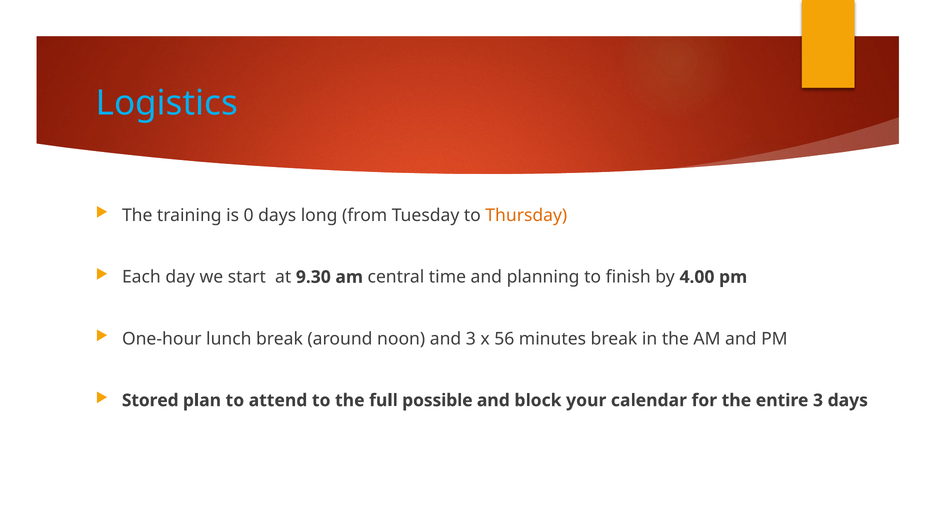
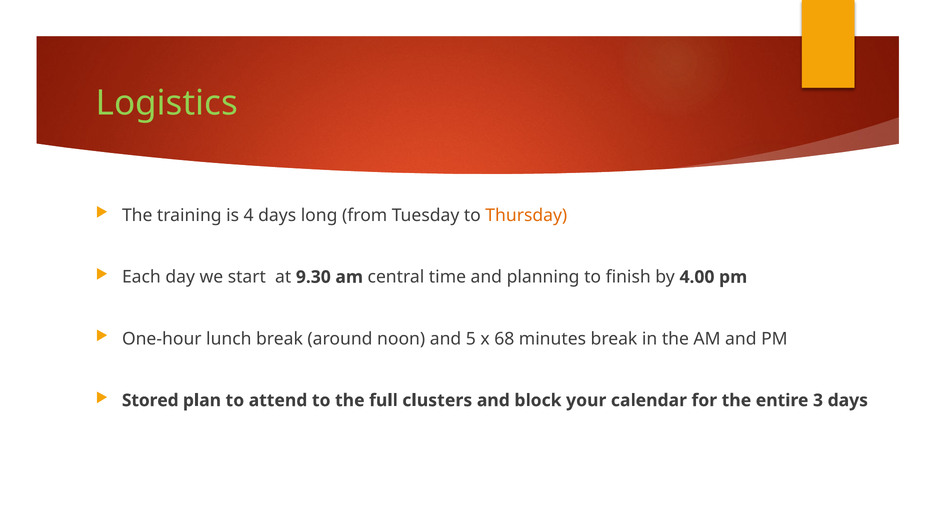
Logistics colour: light blue -> light green (167, 103)
0: 0 -> 4 (249, 215)
and 3: 3 -> 5 (471, 338)
56: 56 -> 68 (504, 338)
possible: possible -> clusters (437, 400)
